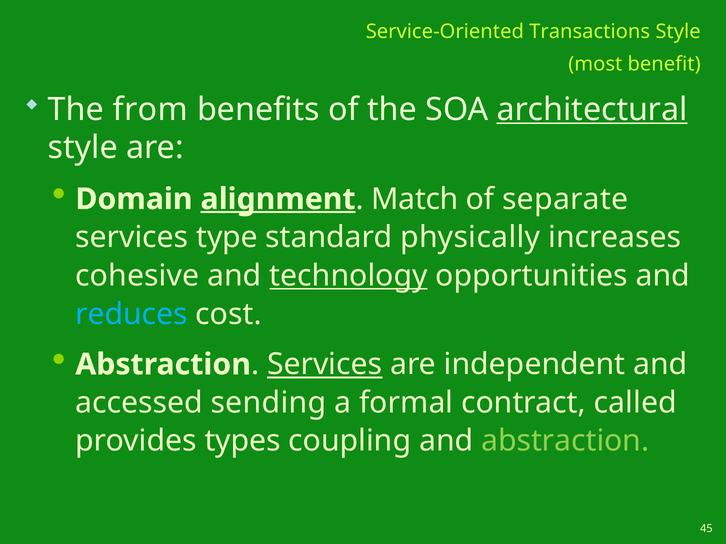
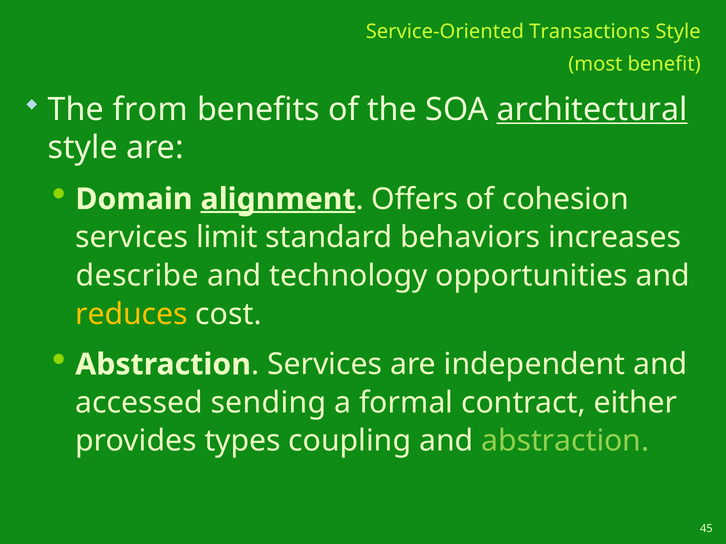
Match: Match -> Offers (415, 199)
separate: separate -> cohesion (566, 199)
type: type -> limit (227, 238)
physically: physically -> behaviors (470, 238)
cohesive: cohesive -> describe (137, 276)
technology underline: present -> none (349, 276)
reduces colour: light blue -> yellow (131, 314)
Services underline: present -> none (325, 365)
called: called -> either (635, 403)
